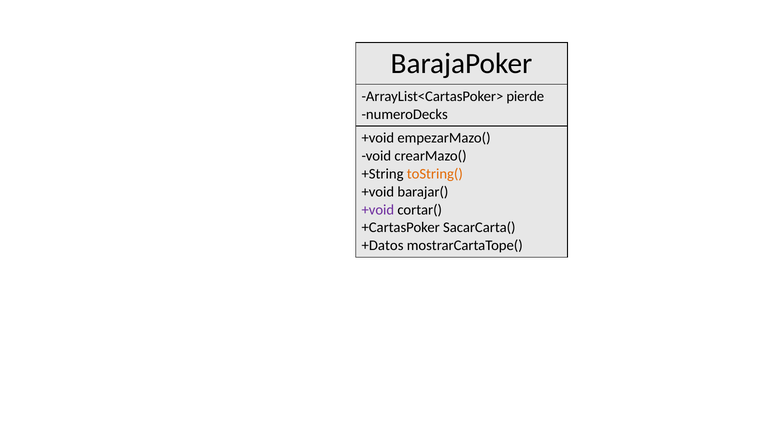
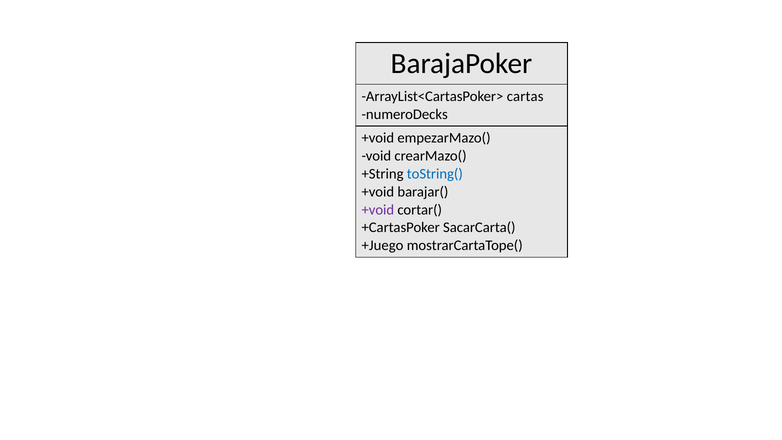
pierde: pierde -> cartas (525, 96)
toString( colour: orange -> blue (435, 174)
+Datos: +Datos -> +Juego (383, 245)
